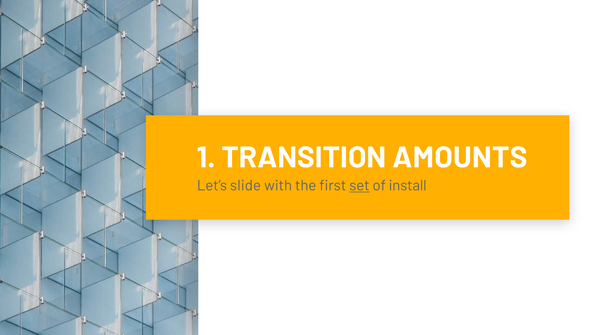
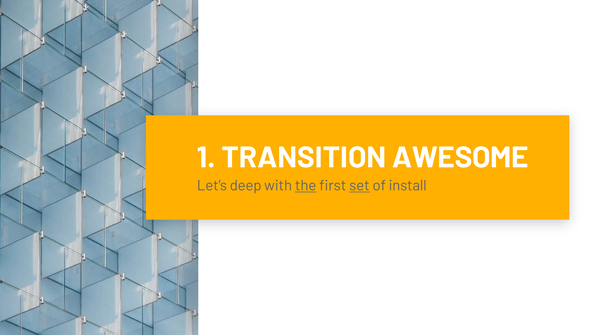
AMOUNTS: AMOUNTS -> AWESOME (460, 158)
slide: slide -> deep (246, 185)
the underline: none -> present (306, 185)
